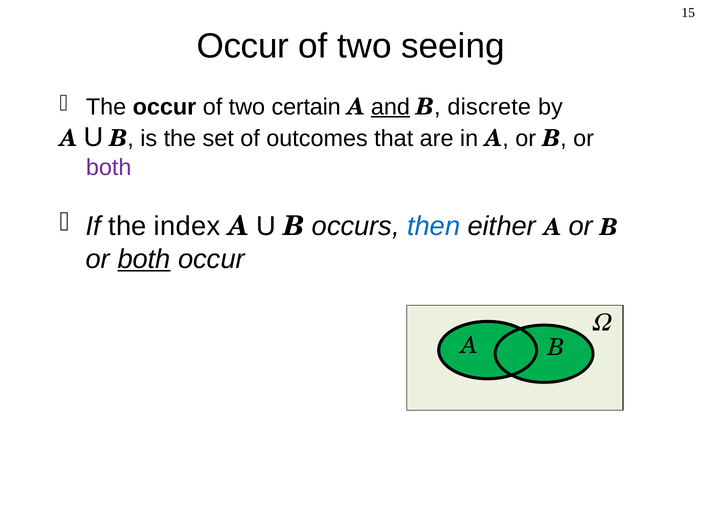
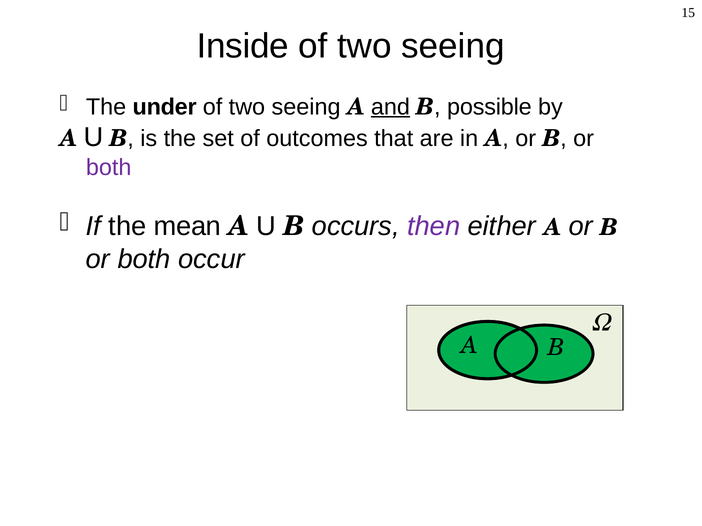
Occur: Occur -> Inside (243, 46)
The occur: occur -> under (165, 107)
certain: certain -> seeing (306, 107)
discrete: discrete -> possible (489, 107)
index: index -> mean (187, 227)
then colour: blue -> purple (434, 227)
both underline: present -> none (144, 259)
